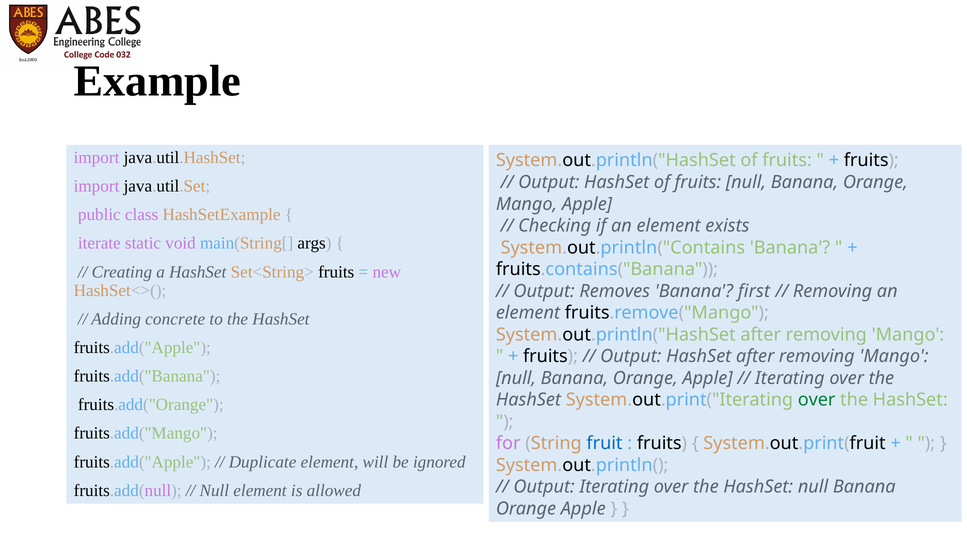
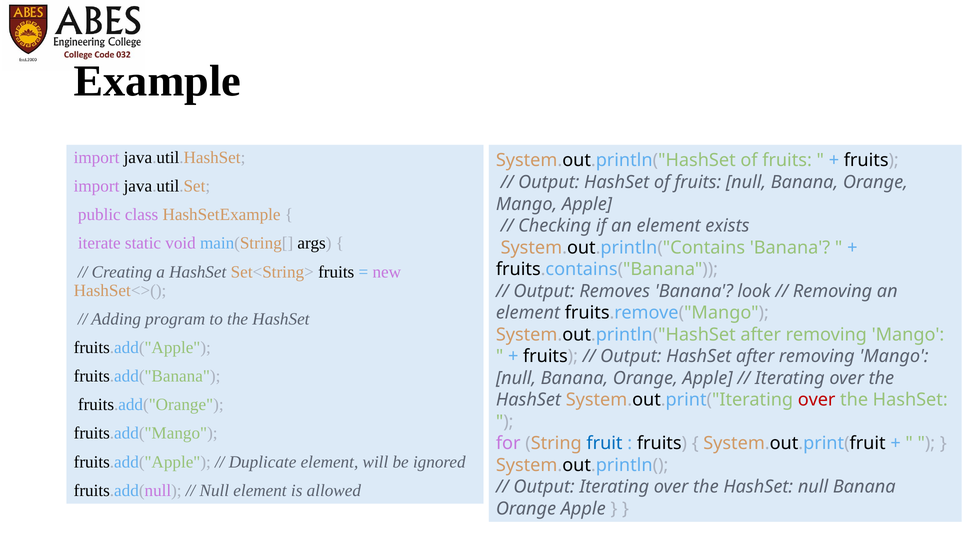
first: first -> look (754, 291)
concrete: concrete -> program (175, 319)
over colour: green -> red (817, 400)
